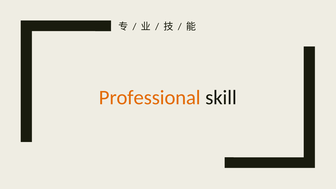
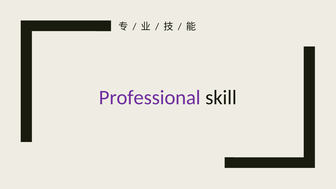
Professional colour: orange -> purple (150, 98)
